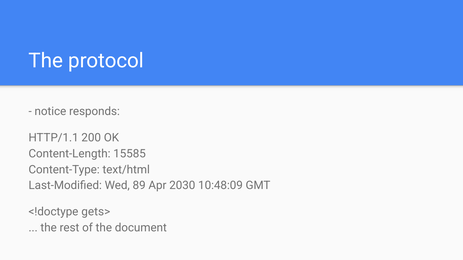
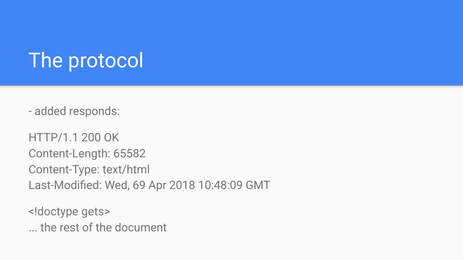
notice: notice -> added (50, 112)
15585: 15585 -> 65582 (130, 154)
89: 89 -> 69 (139, 186)
2030: 2030 -> 2018 (182, 186)
